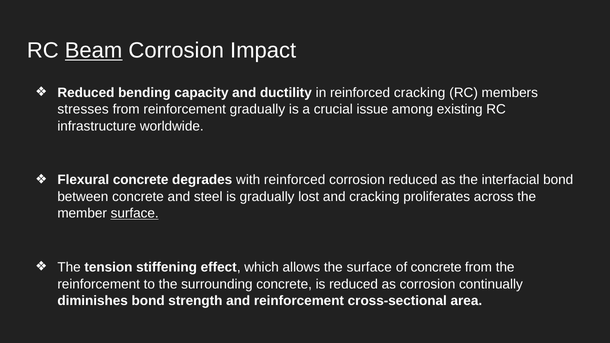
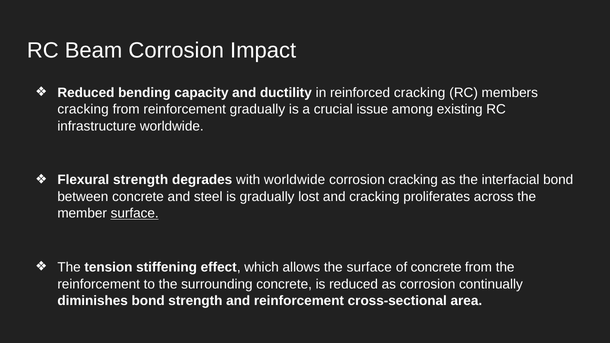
Beam underline: present -> none (94, 51)
stresses: stresses -> cracking (83, 109)
Flexural concrete: concrete -> strength (141, 180)
with reinforced: reinforced -> worldwide (295, 180)
corrosion reduced: reduced -> cracking (413, 180)
